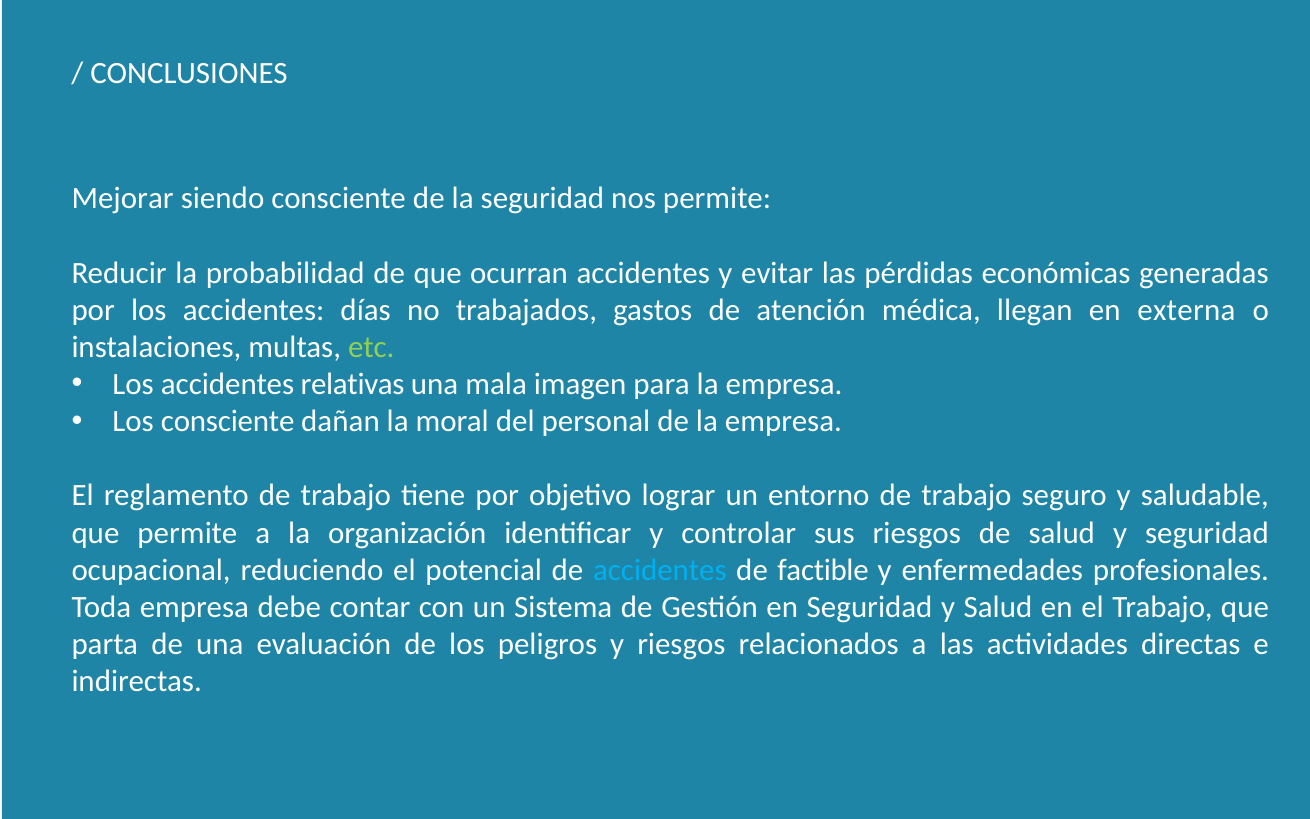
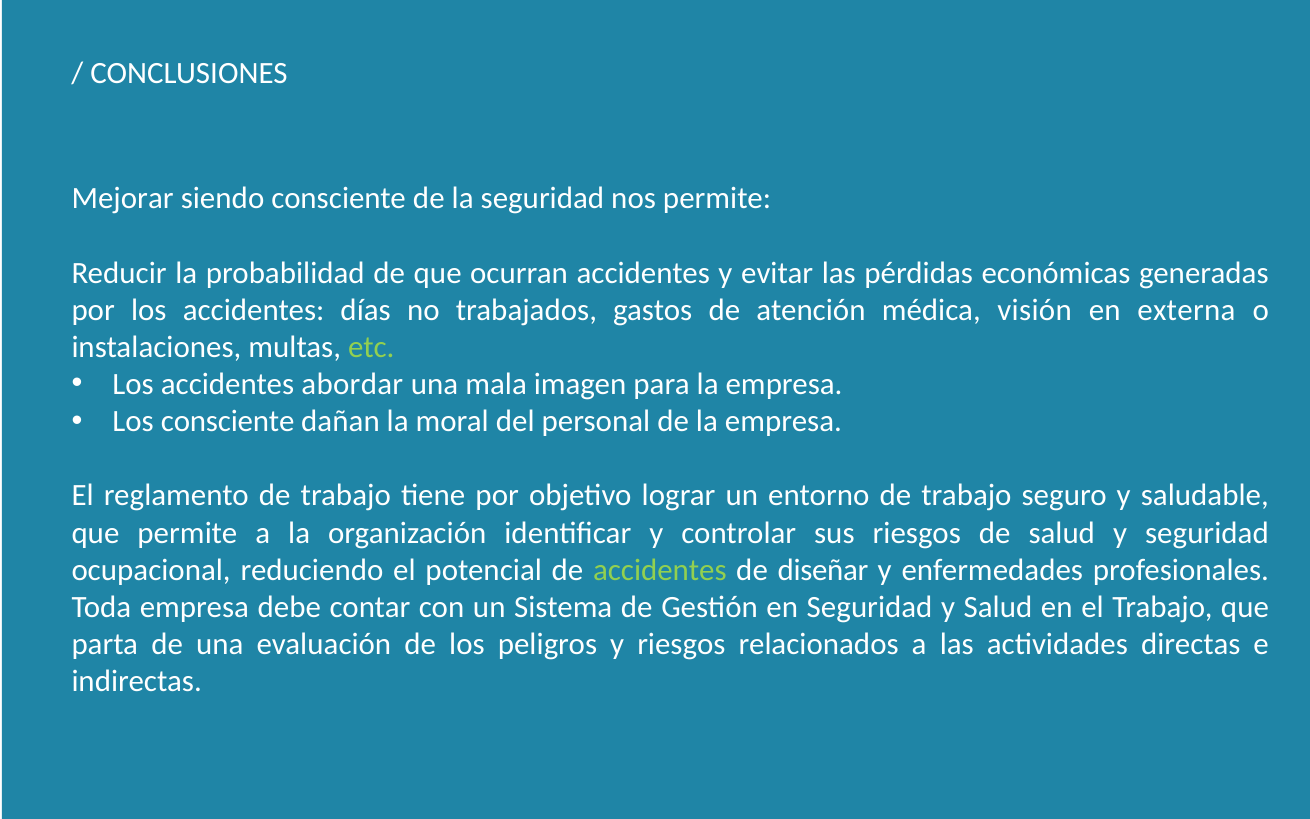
llegan: llegan -> visión (1035, 310)
relativas: relativas -> abordar (352, 384)
accidentes colour: light blue -> light green (660, 570)
factible: factible -> diseñar (823, 570)
